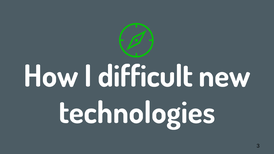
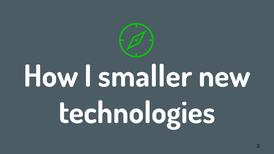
difficult: difficult -> smaller (145, 77)
